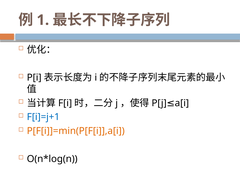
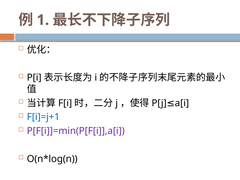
P[F[i]]=min(P[F[i]],a[i colour: orange -> purple (76, 131)
